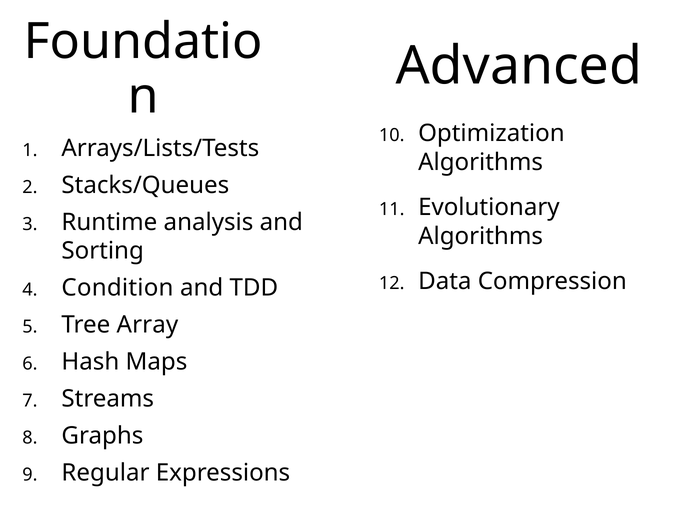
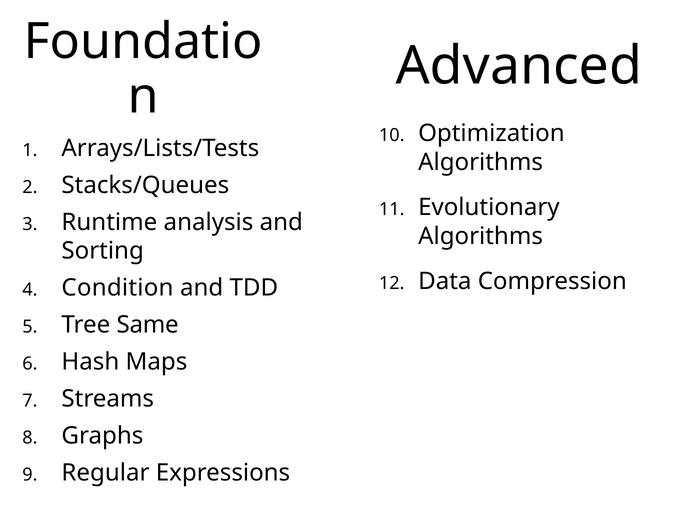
Array: Array -> Same (148, 325)
